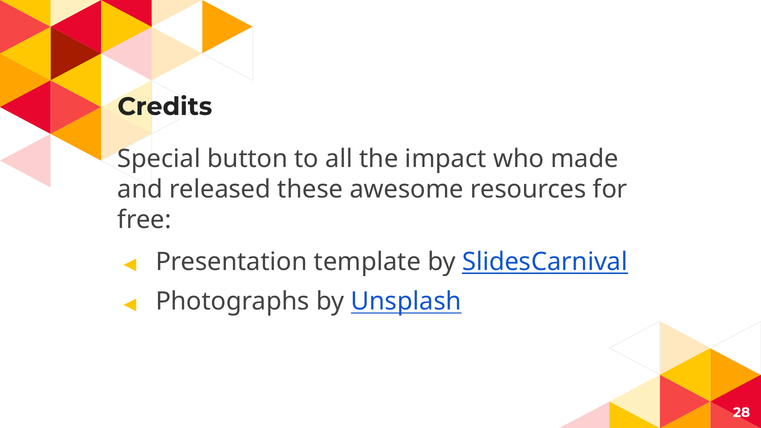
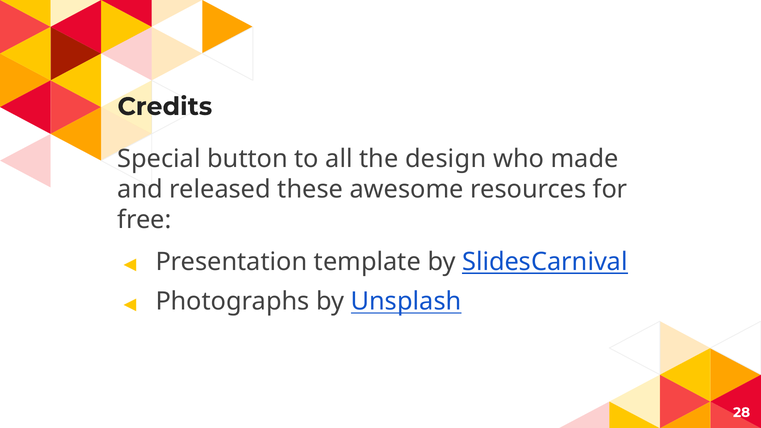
impact: impact -> design (446, 159)
